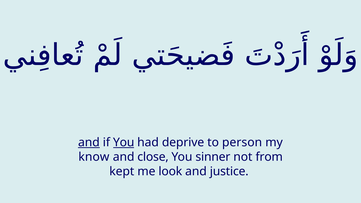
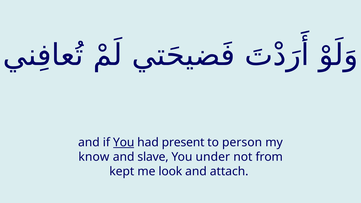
and underline: present -> none (89, 143)
deprive: deprive -> present (183, 143)
close: close -> slave (153, 157)
sinner: sinner -> under (213, 157)
justice: justice -> attach (229, 171)
